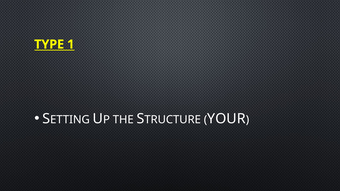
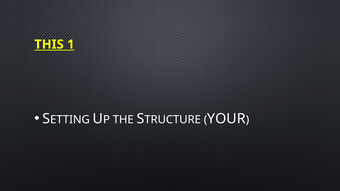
TYPE: TYPE -> THIS (49, 44)
